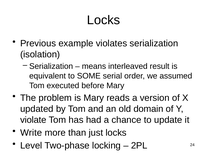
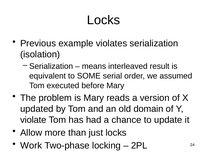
Write: Write -> Allow (31, 133)
Level: Level -> Work (31, 146)
